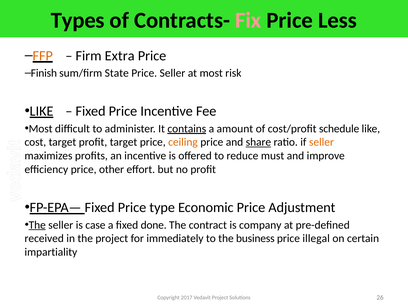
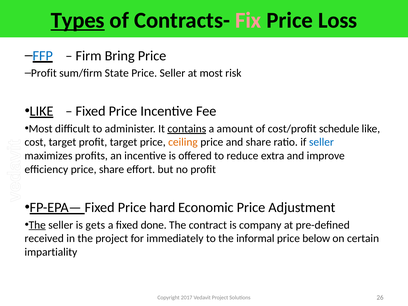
Types underline: none -> present (78, 20)
Less: Less -> Loss (338, 20)
FFP colour: orange -> blue (43, 56)
Extra: Extra -> Bring (120, 56)
Finish: Finish -> Profit (44, 73)
share underline: present -> none (258, 142)
seller colour: orange -> blue (321, 142)
must: must -> extra (273, 156)
price other: other -> share (112, 169)
type: type -> hard (162, 208)
case: case -> gets (95, 225)
business: business -> informal (255, 239)
illegal: illegal -> below (316, 239)
